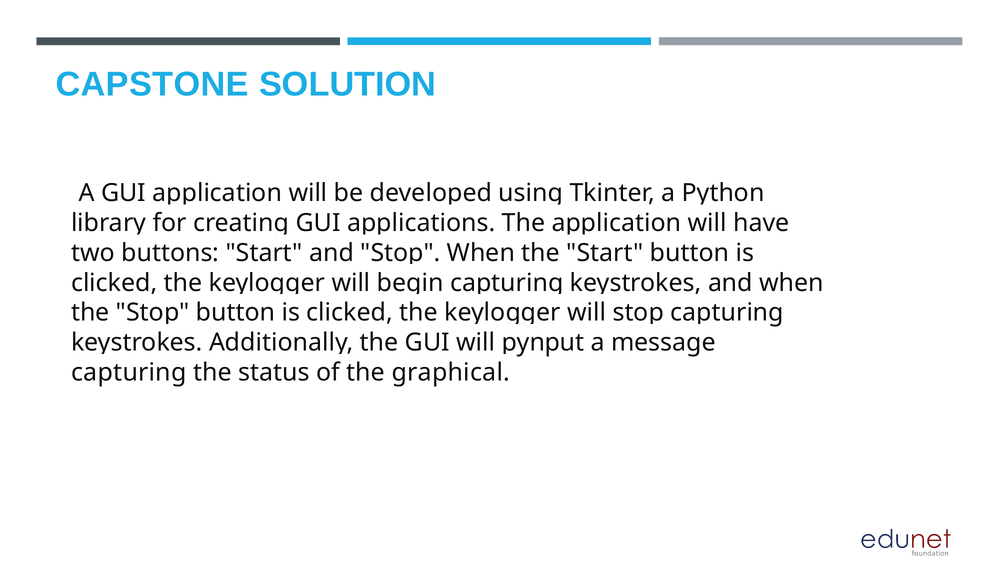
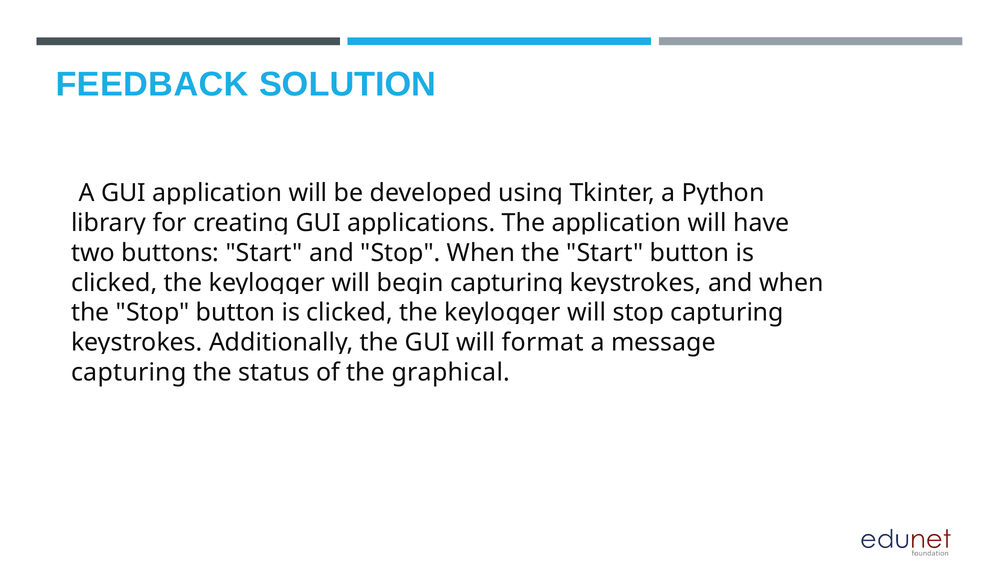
CAPSTONE: CAPSTONE -> FEEDBACK (152, 84)
pynput: pynput -> format (543, 343)
